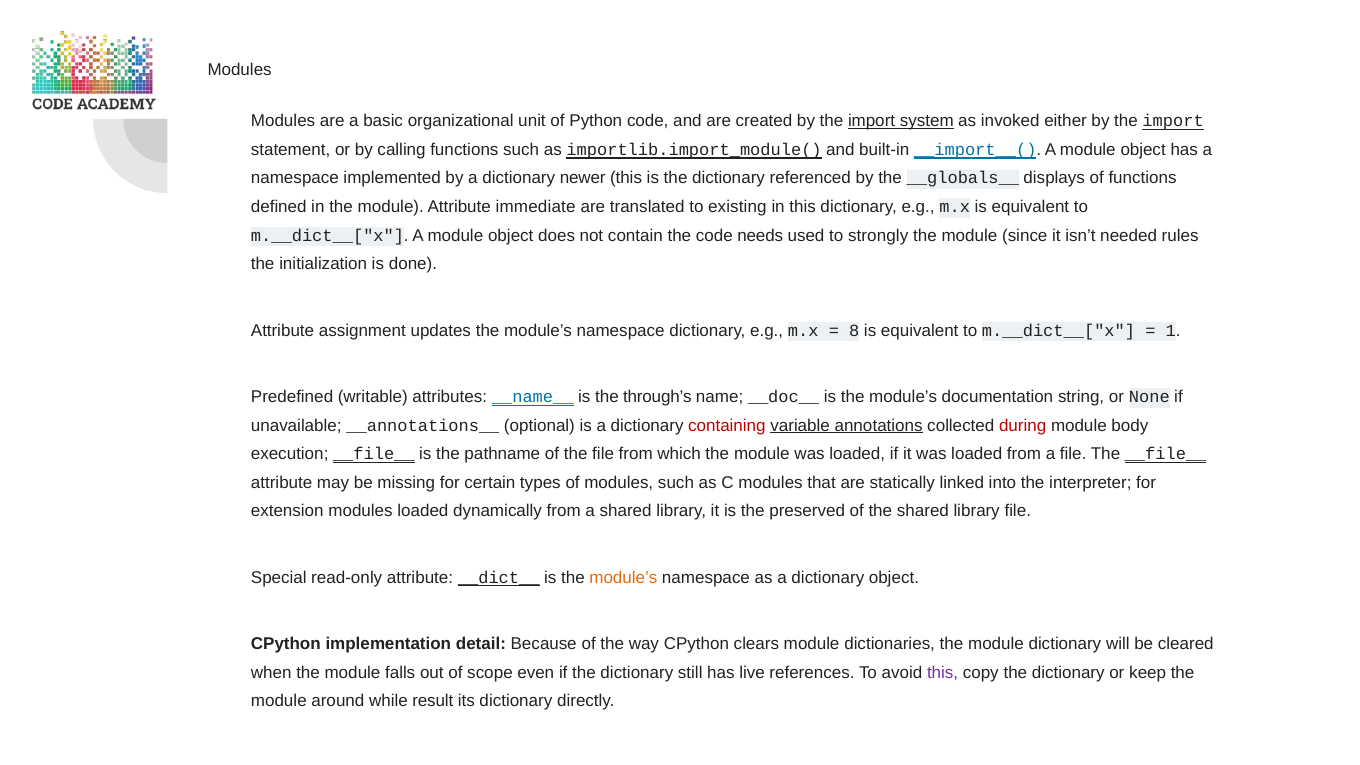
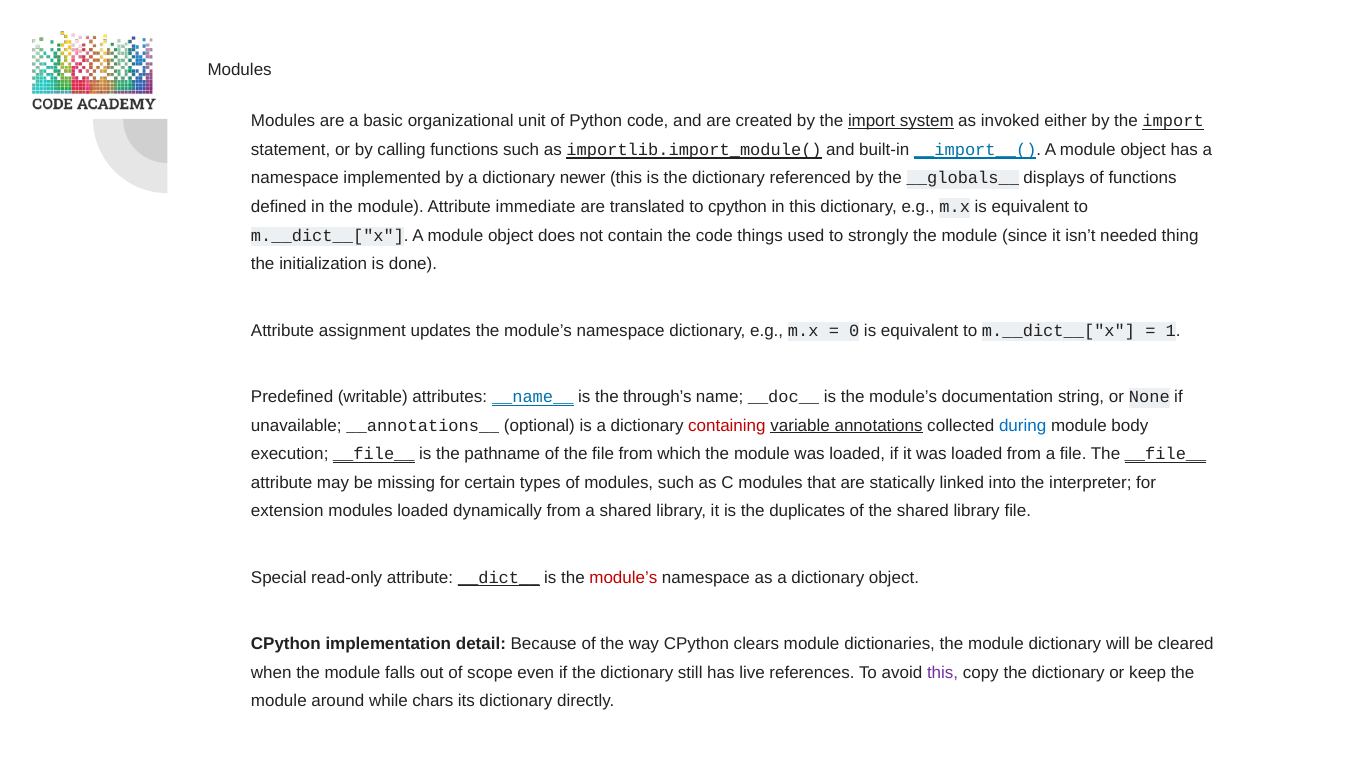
to existing: existing -> cpython (737, 207)
needs: needs -> things (760, 235)
rules: rules -> thing (1180, 235)
8: 8 -> 0 (854, 330)
during colour: red -> blue (1023, 425)
preserved: preserved -> duplicates (807, 511)
module’s colour: orange -> red (623, 578)
result: result -> chars (433, 701)
